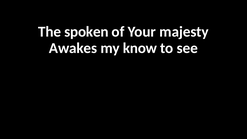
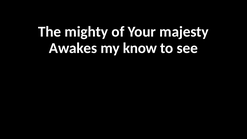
spoken: spoken -> mighty (86, 32)
